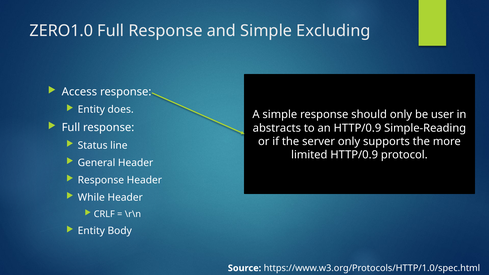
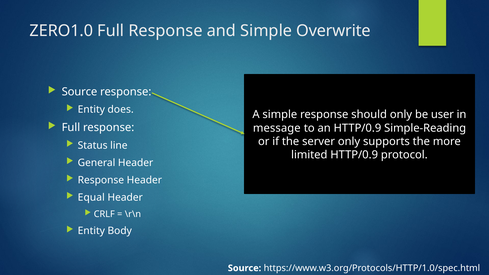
Excluding: Excluding -> Overwrite (333, 31)
Access: Access -> Source (79, 92)
abstracts: abstracts -> message (277, 128)
While: While -> Equal (91, 197)
